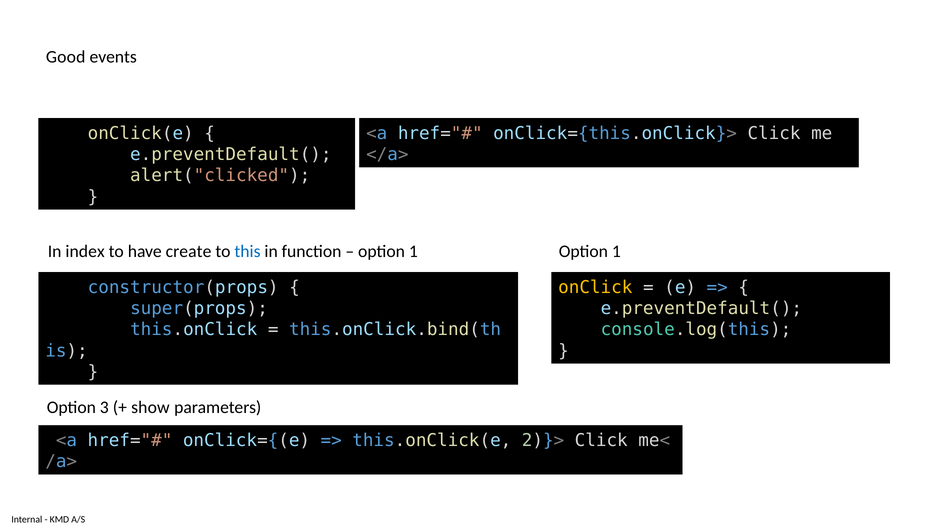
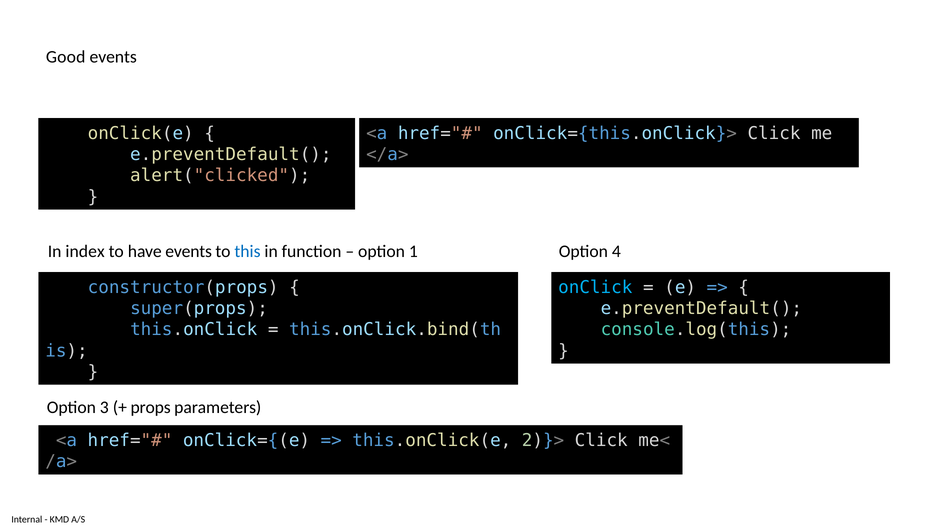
have create: create -> events (189, 251)
1: 1 -> 4 (616, 251)
onClick colour: yellow -> light blue (595, 287)
show: show -> props (151, 407)
